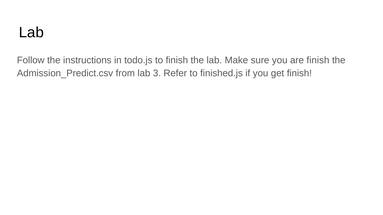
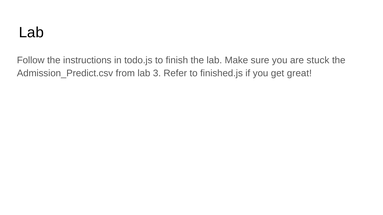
are finish: finish -> stuck (318, 60)
get finish: finish -> great (299, 73)
